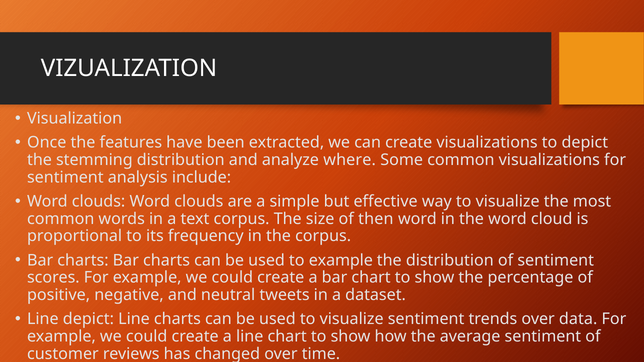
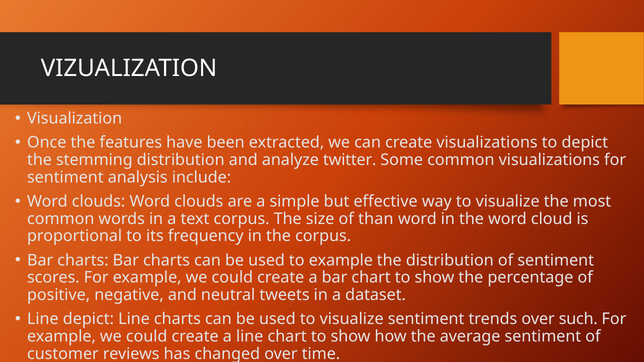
where: where -> twitter (350, 160)
then: then -> than (376, 219)
data: data -> such (578, 319)
